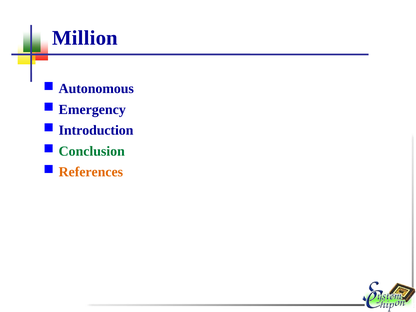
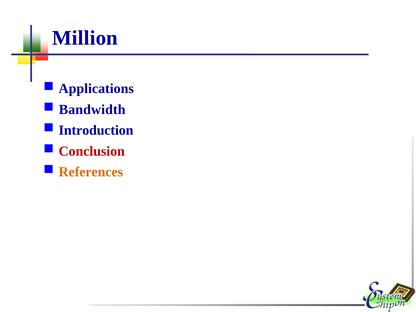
Autonomous: Autonomous -> Applications (96, 89)
Emergency: Emergency -> Bandwidth (92, 110)
Conclusion colour: green -> red (92, 151)
